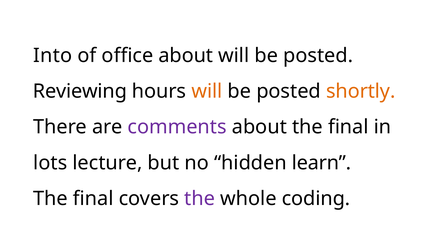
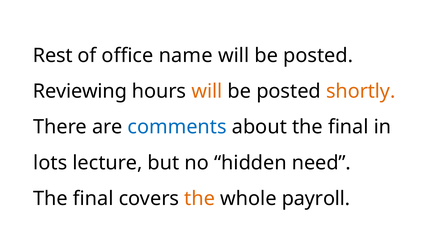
Into: Into -> Rest (53, 56)
office about: about -> name (186, 56)
comments colour: purple -> blue (177, 127)
learn: learn -> need (321, 163)
the colour: purple -> orange (200, 199)
coding: coding -> payroll (316, 199)
